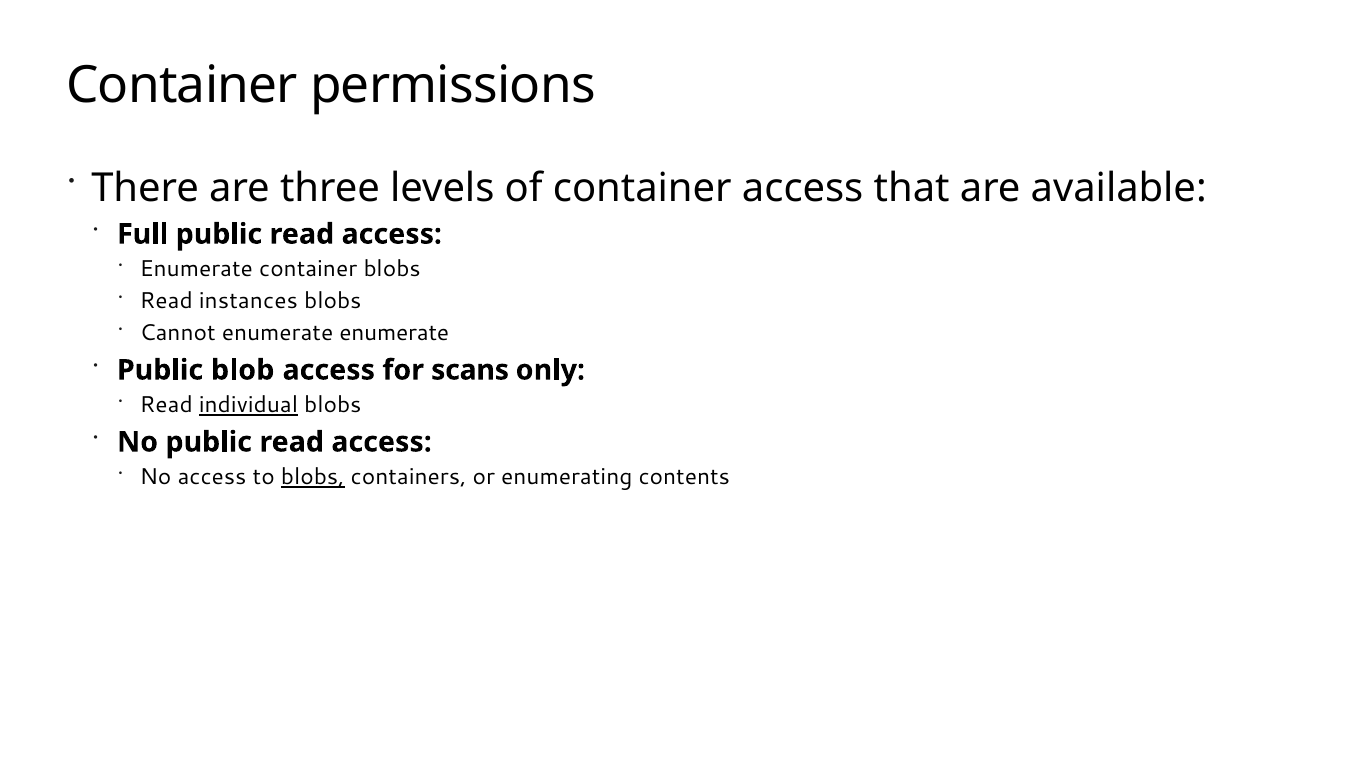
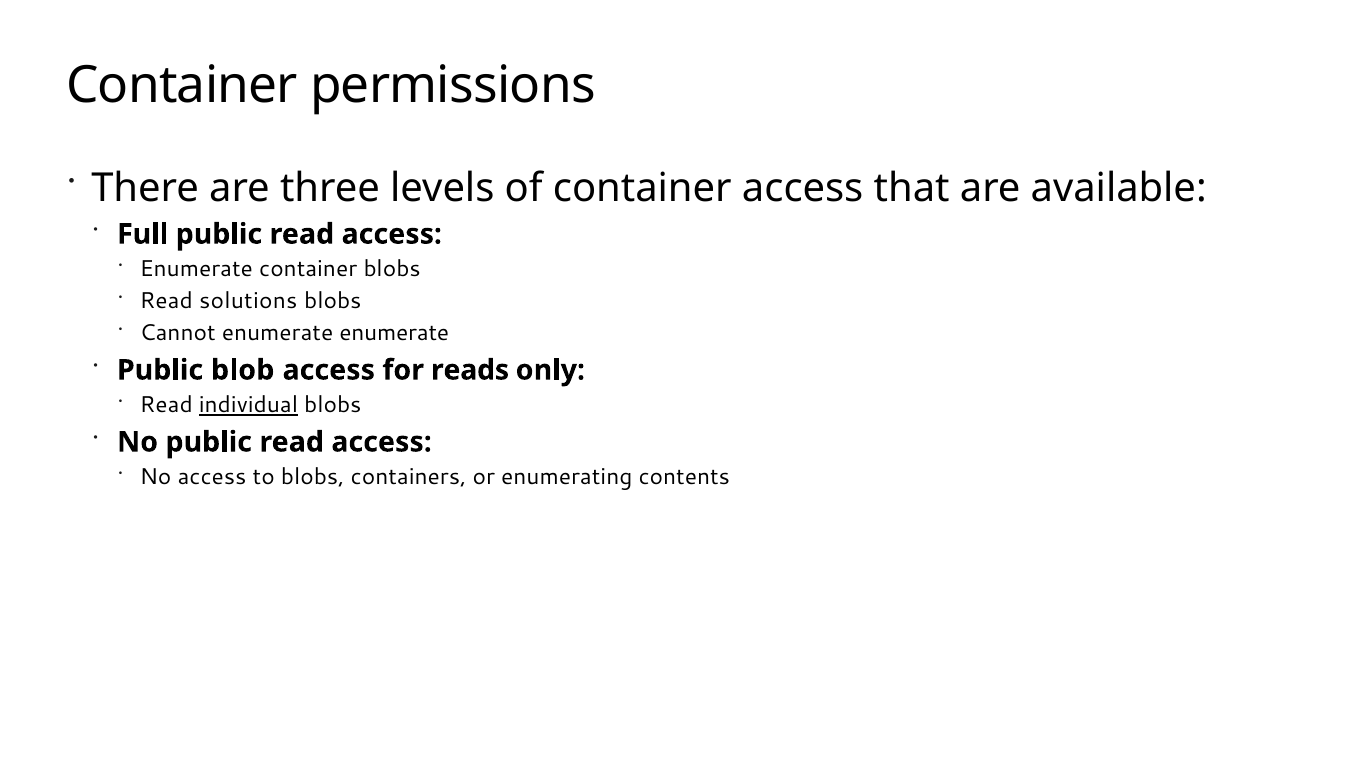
instances: instances -> solutions (248, 301)
scans: scans -> reads (470, 370)
blobs underline: present -> none (313, 477)
